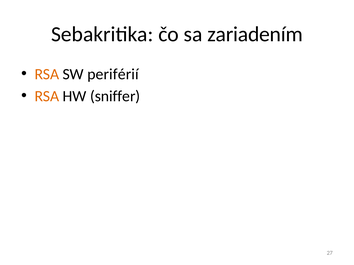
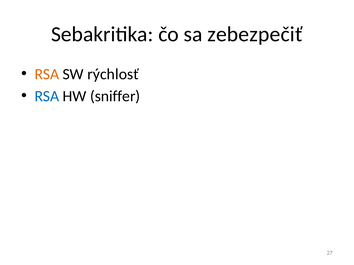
zariadením: zariadením -> zebezpečiť (255, 34)
periférií: periférií -> rýchlosť (113, 74)
RSA colour: orange -> blue (47, 96)
